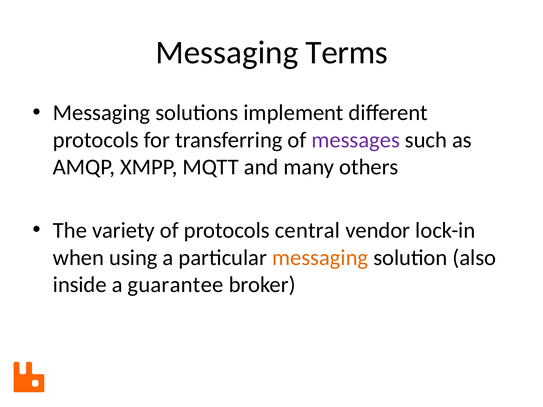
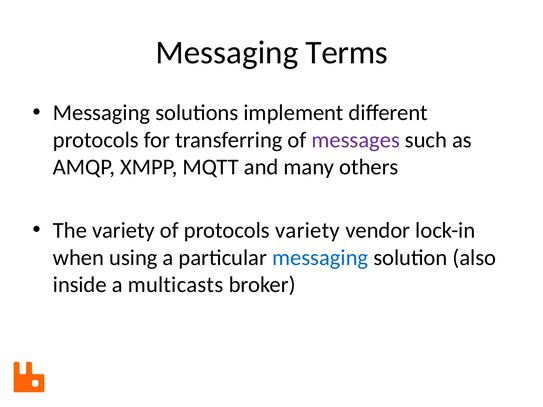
protocols central: central -> variety (307, 231)
messaging colour: orange -> blue (320, 258)
guarantee: guarantee -> multicasts (176, 285)
